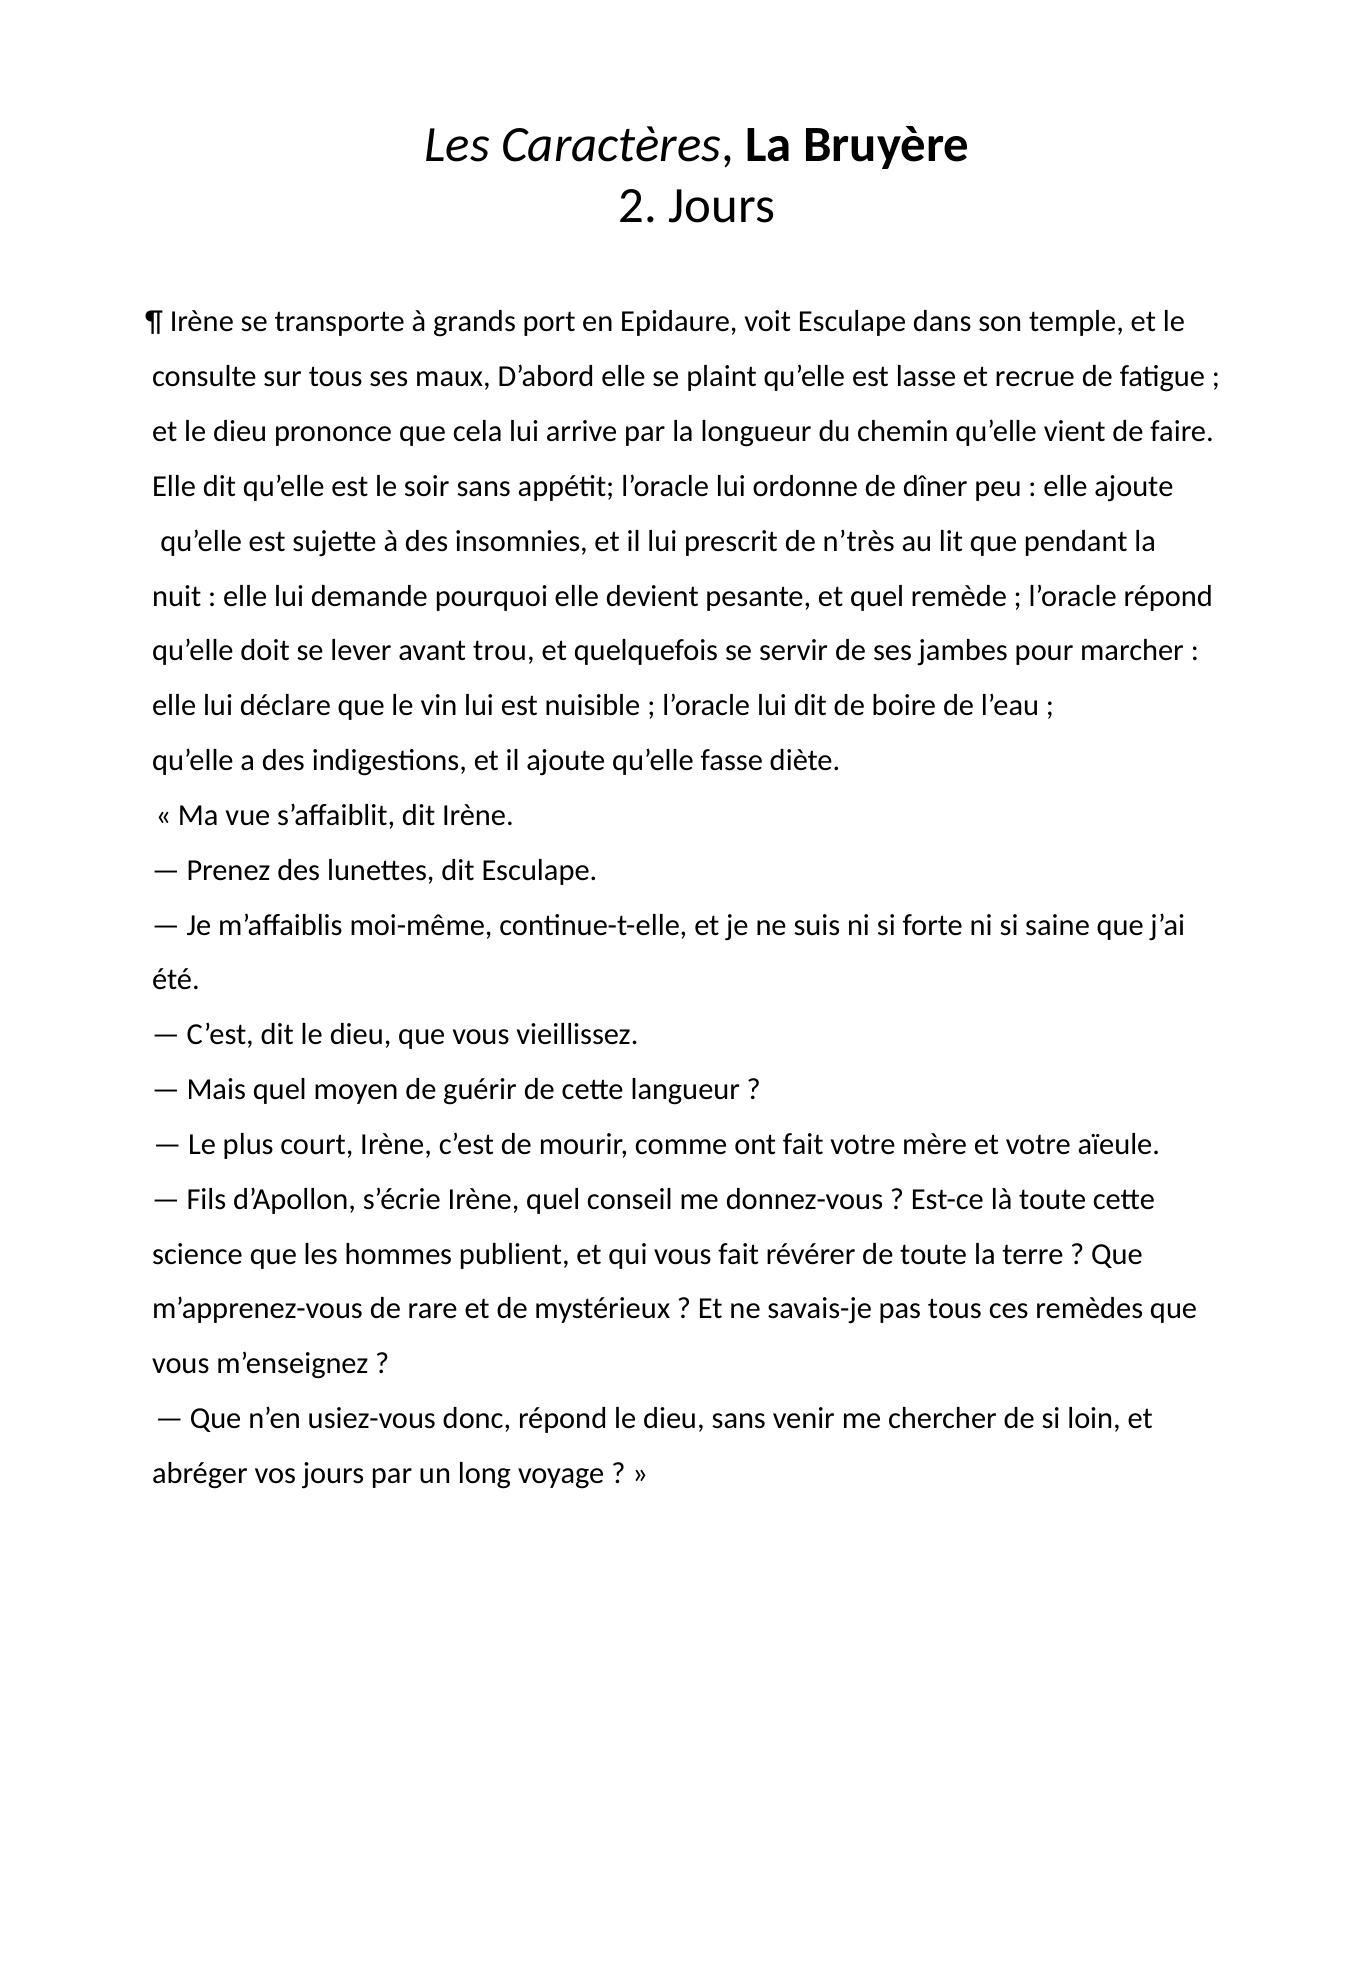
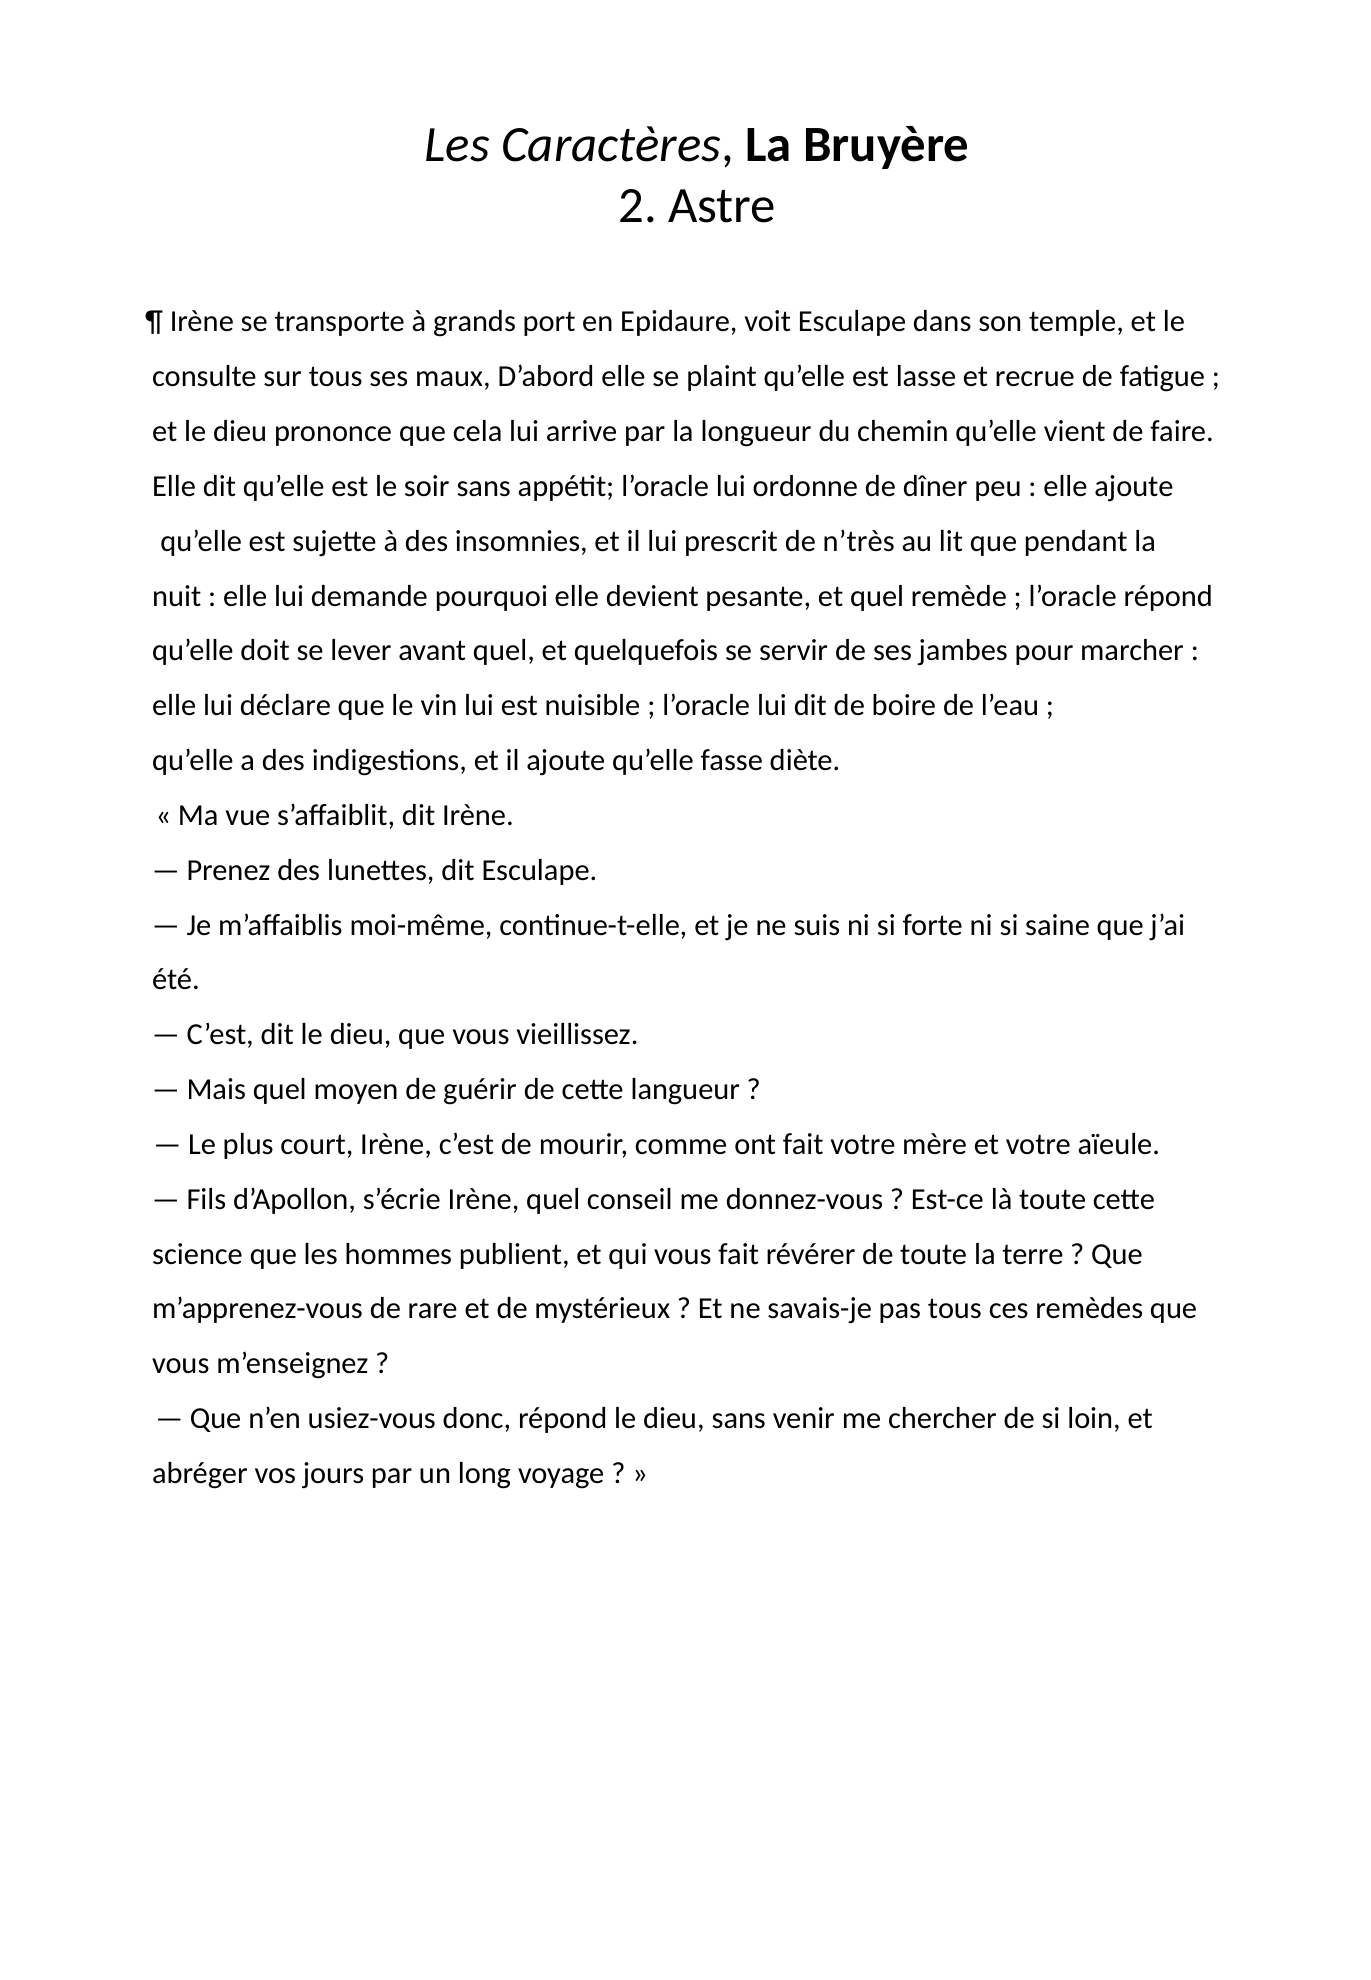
2 Jours: Jours -> Astre (722, 206)
avant trou: trou -> quel (504, 651)
